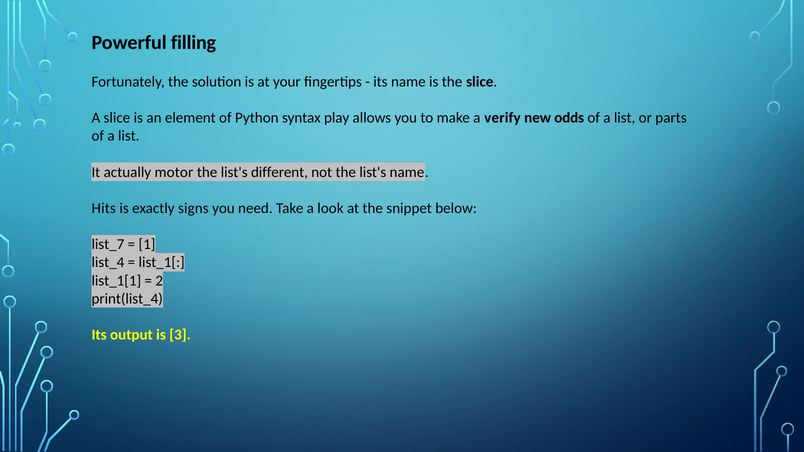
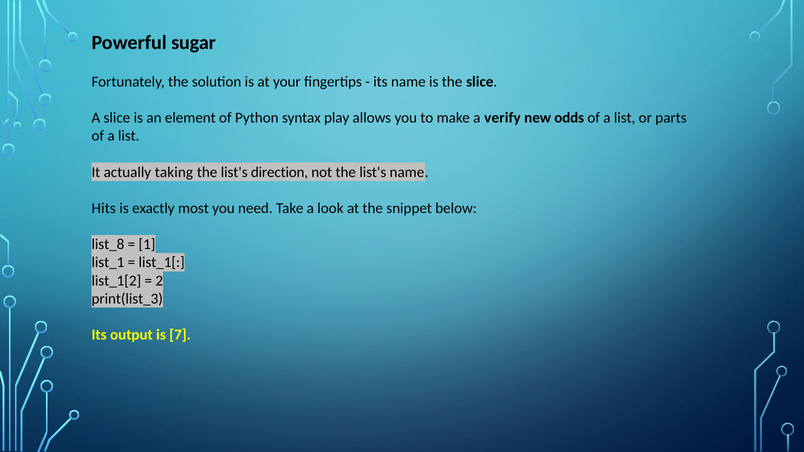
filling: filling -> sugar (194, 43)
motor: motor -> taking (174, 172)
different: different -> direction (280, 172)
signs: signs -> most (193, 208)
list_7: list_7 -> list_8 (108, 245)
list_4: list_4 -> list_1 (108, 263)
list_1[1: list_1[1 -> list_1[2 (116, 281)
print(list_4: print(list_4 -> print(list_3 (127, 299)
3: 3 -> 7 (180, 335)
